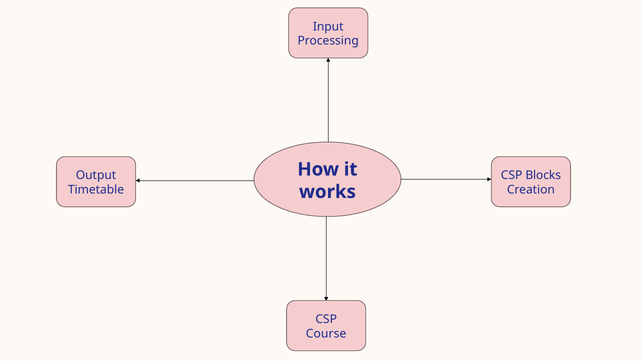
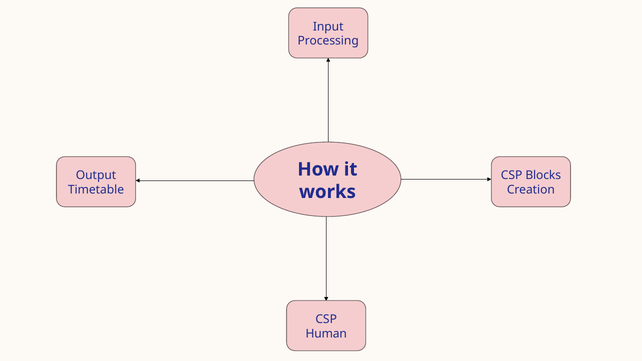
Course: Course -> Human (326, 334)
